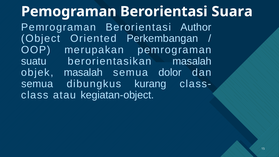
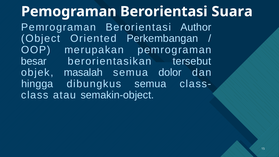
suatu: suatu -> besar (34, 61)
berorientasikan masalah: masalah -> tersebut (192, 61)
semua: semua -> hingga (37, 84)
dibungkus kurang: kurang -> semua (150, 84)
kegiatan-object: kegiatan-object -> semakin-object (117, 95)
